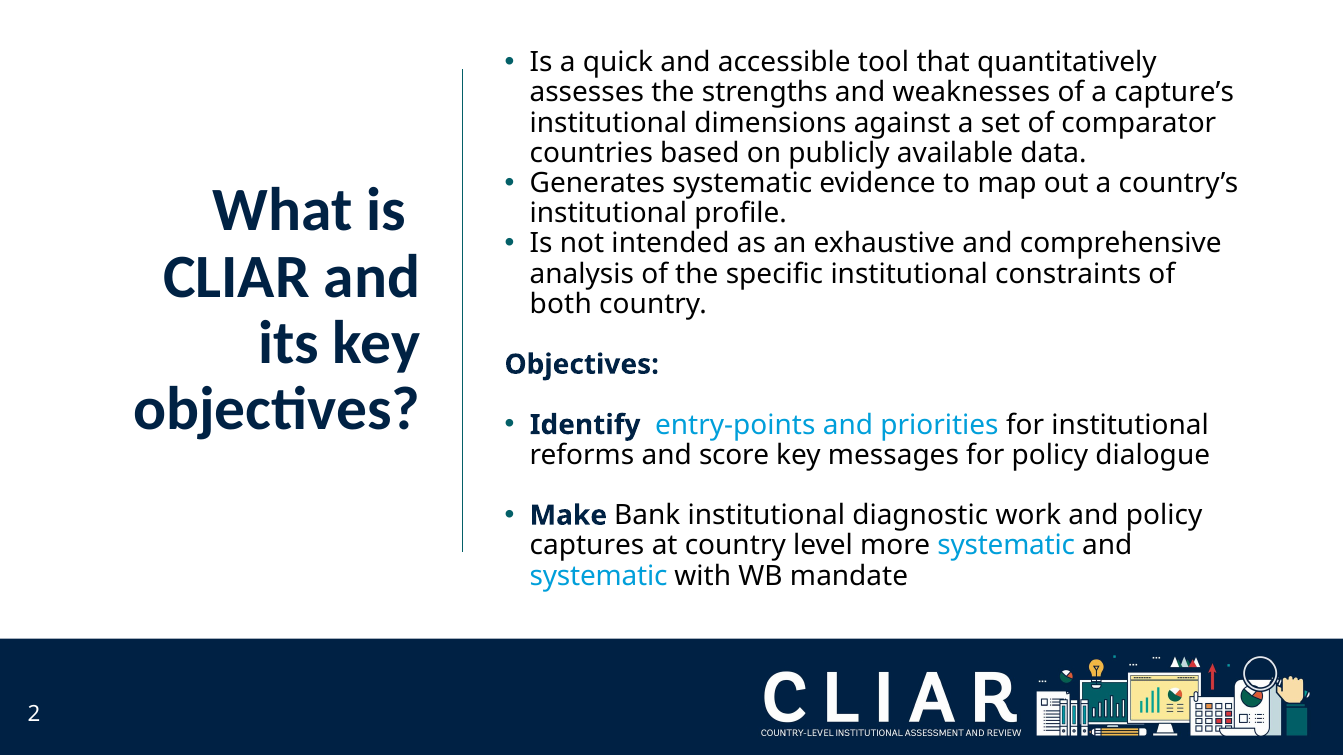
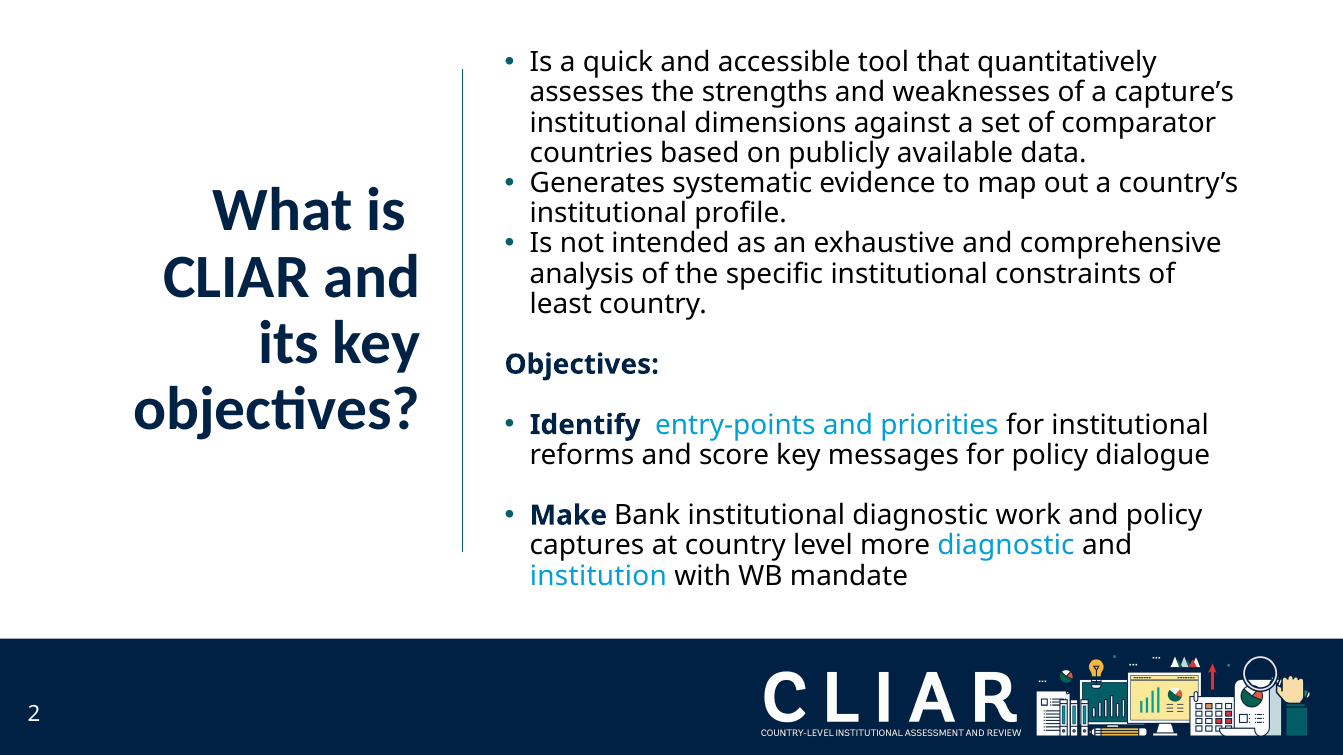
both: both -> least (561, 304)
more systematic: systematic -> diagnostic (1006, 546)
systematic: systematic -> institution (598, 576)
